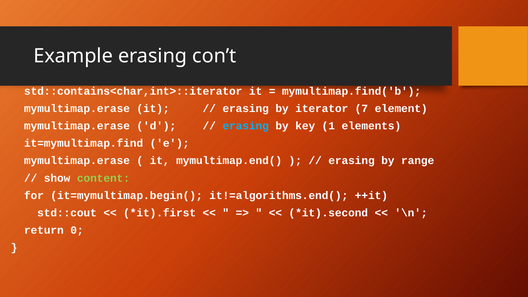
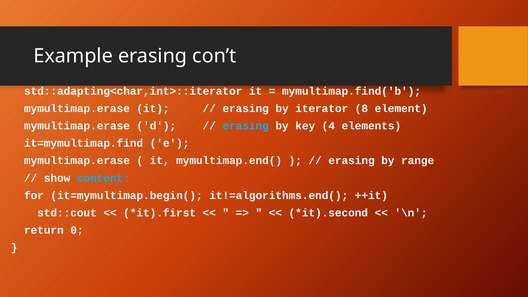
std::contains<char,int>::iterator: std::contains<char,int>::iterator -> std::adapting<char,int>::iterator (133, 91)
7: 7 -> 8 (361, 109)
1: 1 -> 4 (328, 126)
content colour: light green -> light blue (103, 178)
